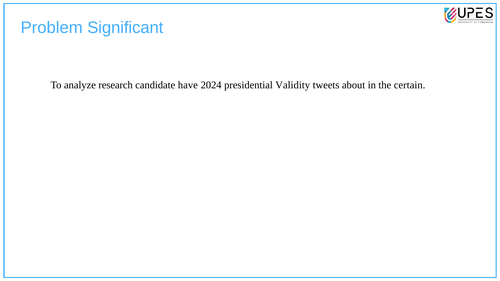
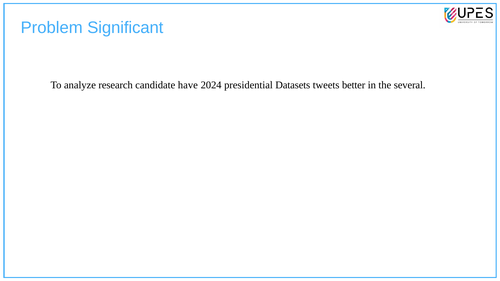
Validity: Validity -> Datasets (293, 85)
about: about -> better (354, 85)
certain: certain -> several (410, 85)
